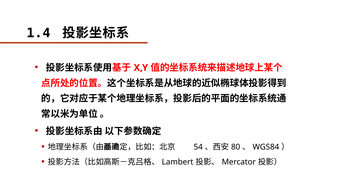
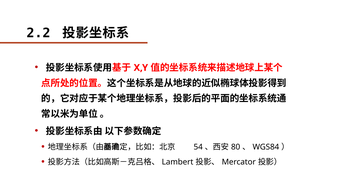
1.4: 1.4 -> 2.2 (39, 33)
